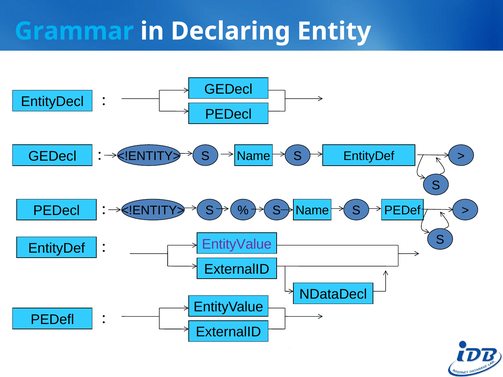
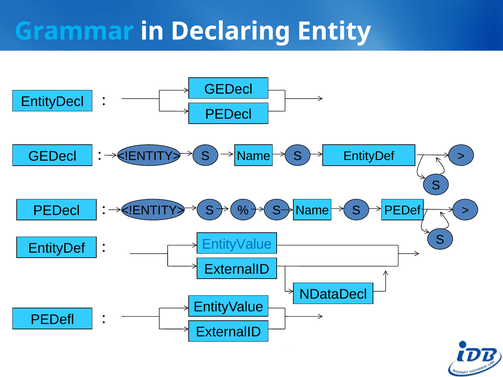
EntityValue colour: purple -> blue (237, 244)
